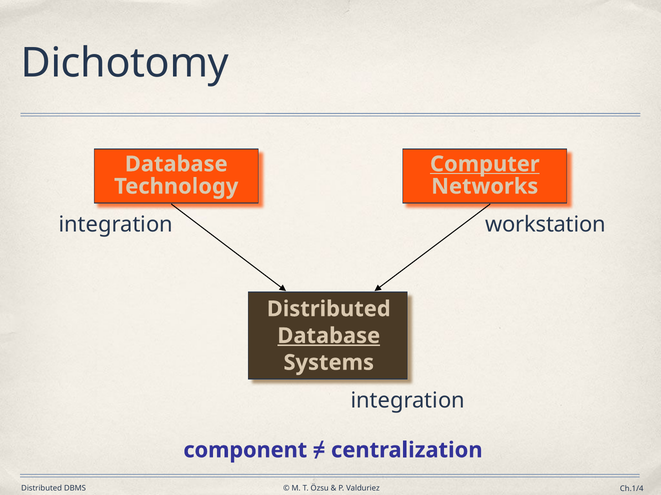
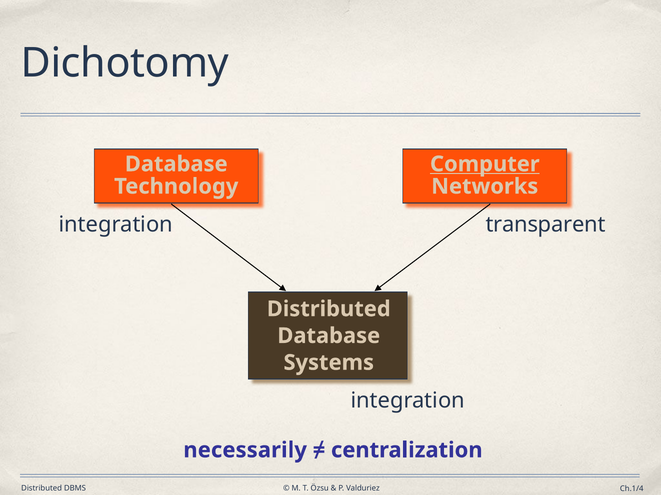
workstation: workstation -> transparent (546, 225)
Database underline: present -> none (329, 336)
component: component -> necessarily (245, 451)
